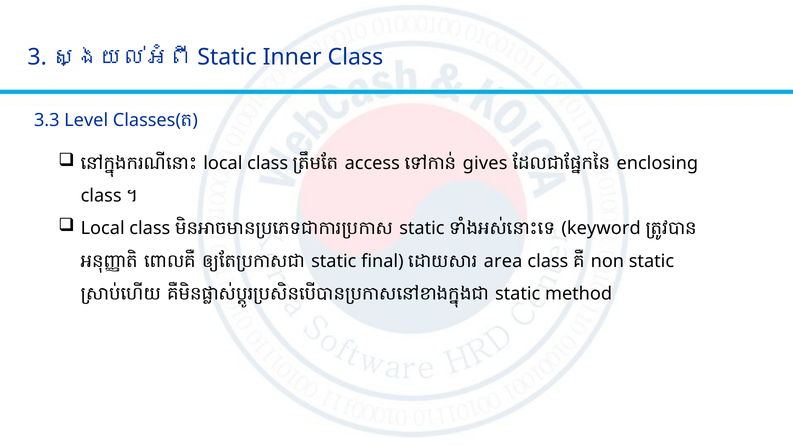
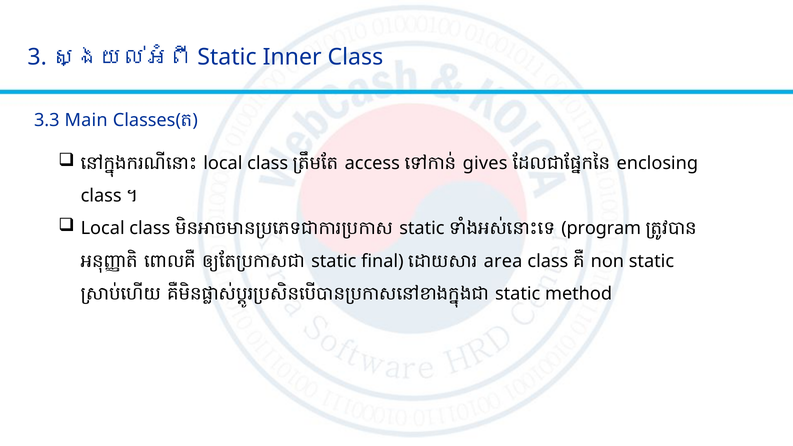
Level: Level -> Main (86, 120)
keyword: keyword -> program (601, 229)
